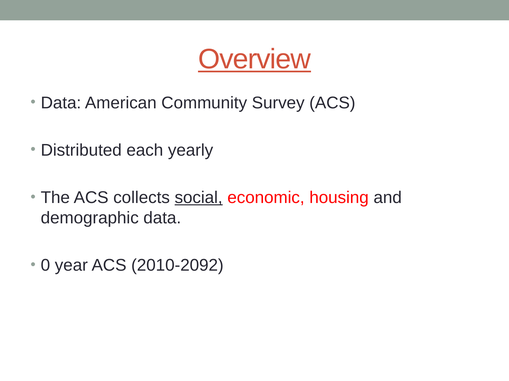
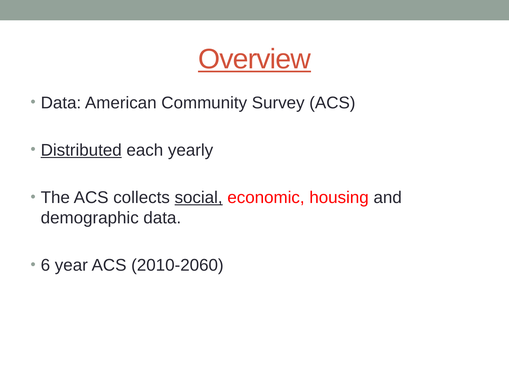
Distributed underline: none -> present (81, 150)
0: 0 -> 6 (45, 266)
2010-2092: 2010-2092 -> 2010-2060 (177, 266)
